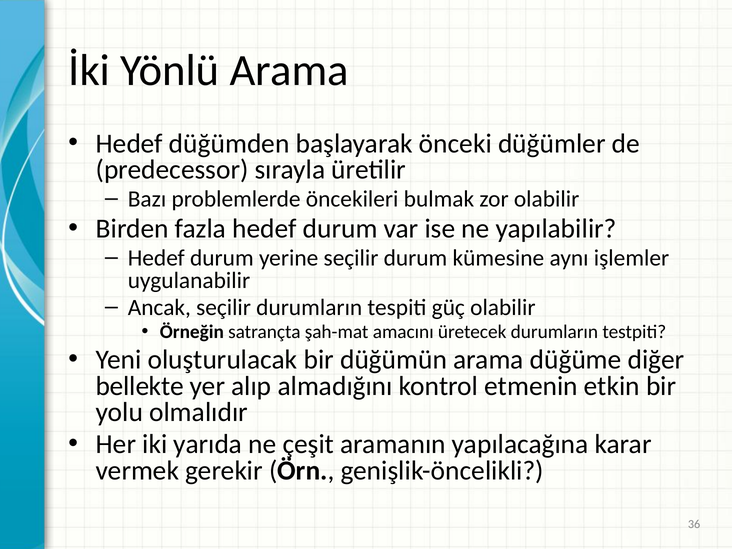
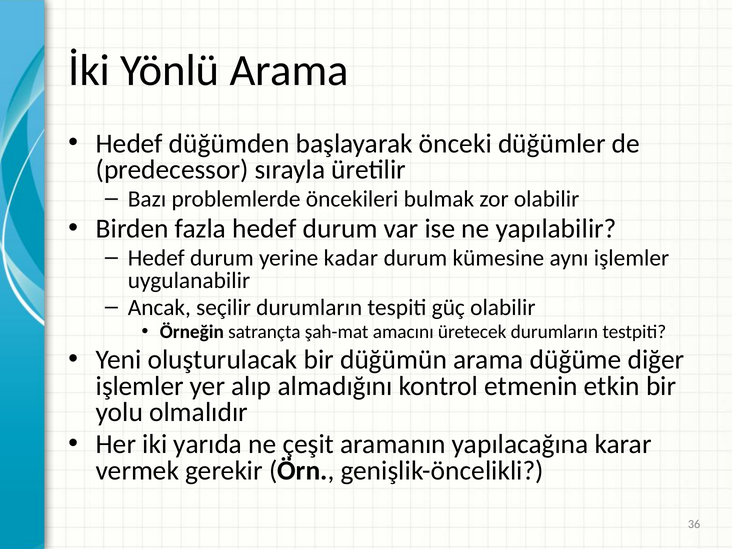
yerine seçilir: seçilir -> kadar (351, 258)
bellekte: bellekte -> işlemler (140, 386)
